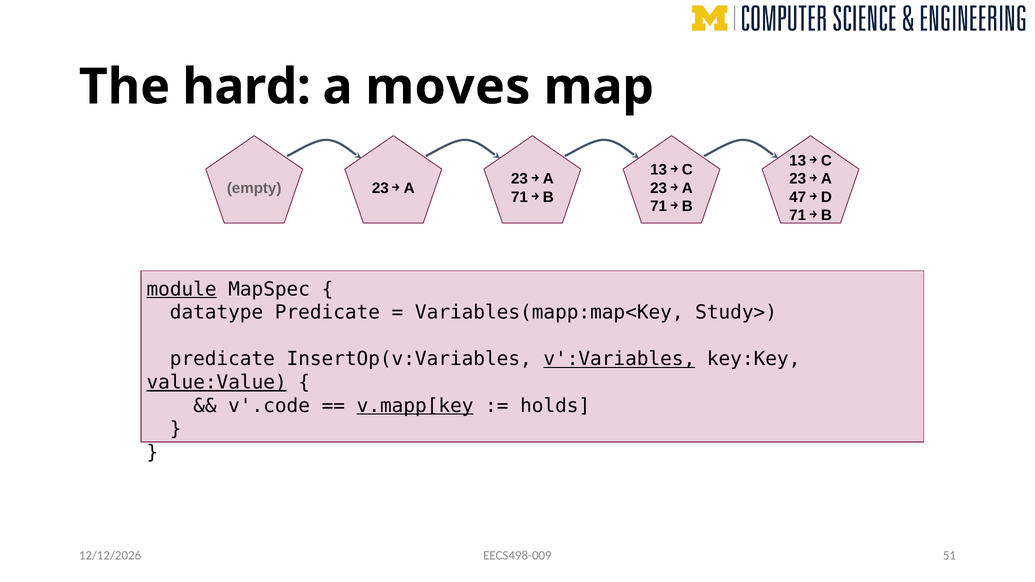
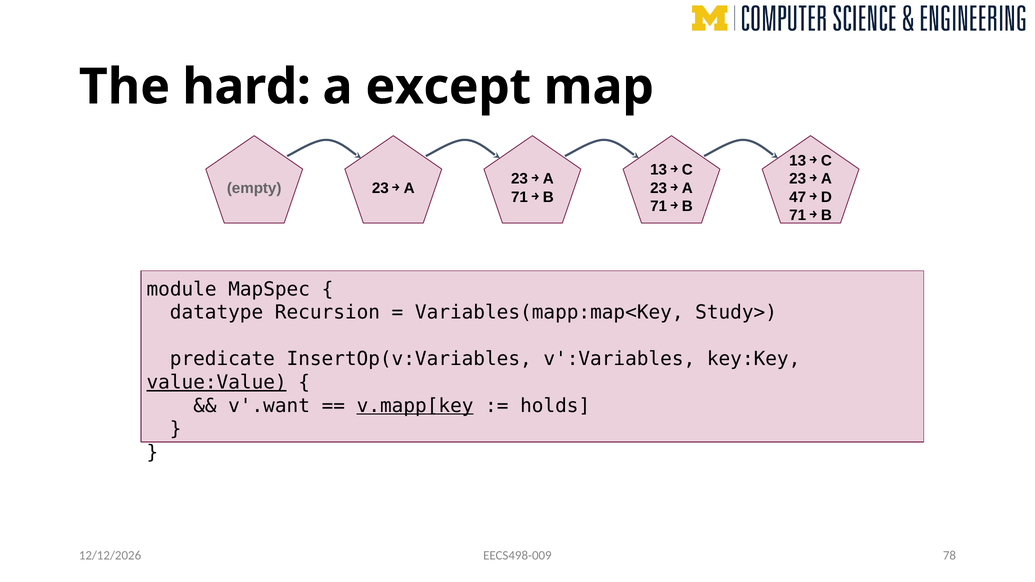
moves: moves -> except (448, 87)
module underline: present -> none (182, 289)
datatype Predicate: Predicate -> Recursion (327, 313)
v':Variables underline: present -> none (619, 359)
v'.code: v'.code -> v'.want (269, 406)
51: 51 -> 78 (950, 556)
